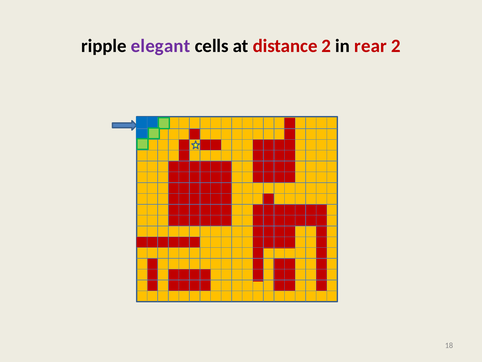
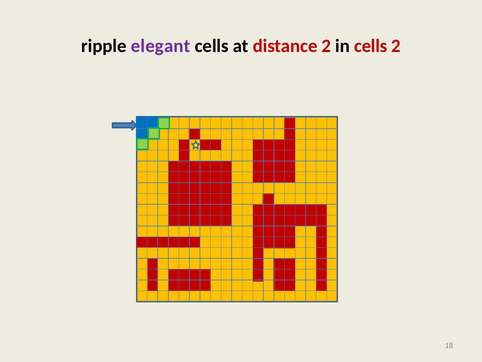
in rear: rear -> cells (371, 46)
